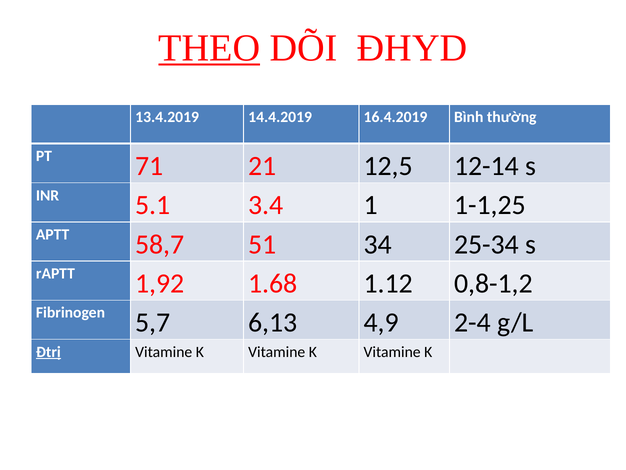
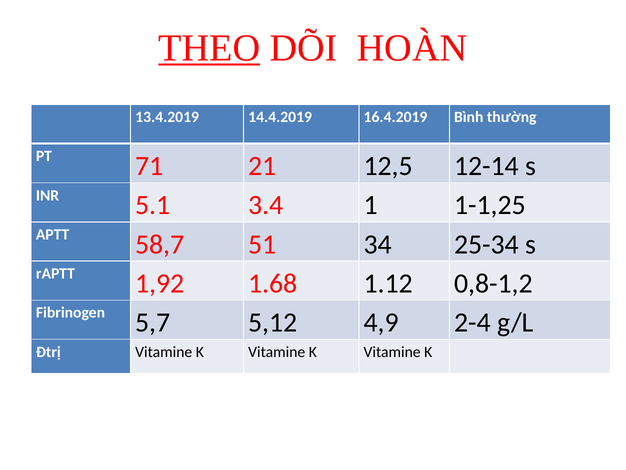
ĐHYD: ĐHYD -> HOÀN (412, 48)
6,13: 6,13 -> 5,12 (273, 322)
Đtrị underline: present -> none (48, 352)
